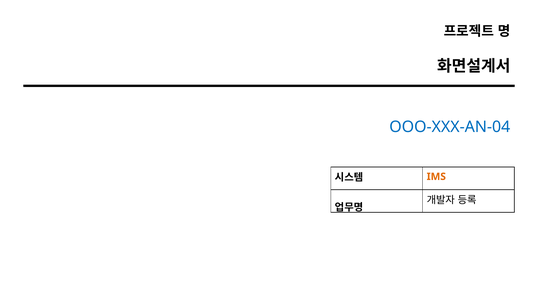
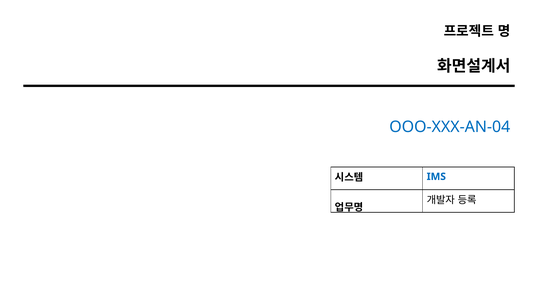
IMS colour: orange -> blue (436, 177)
